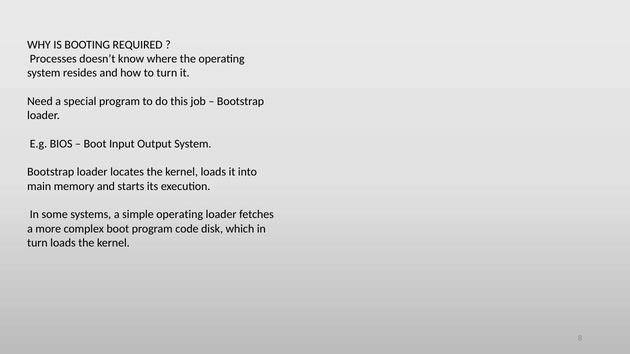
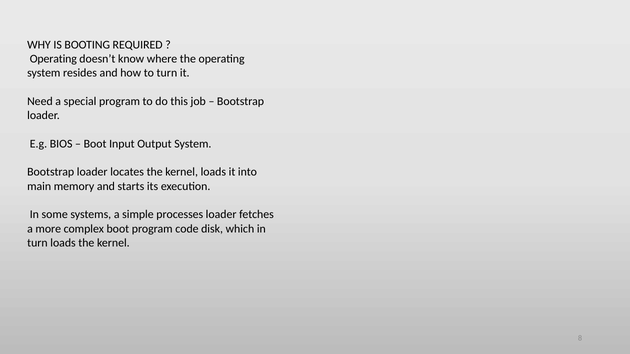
Processes: Processes -> Operating (53, 59)
simple operating: operating -> processes (180, 215)
